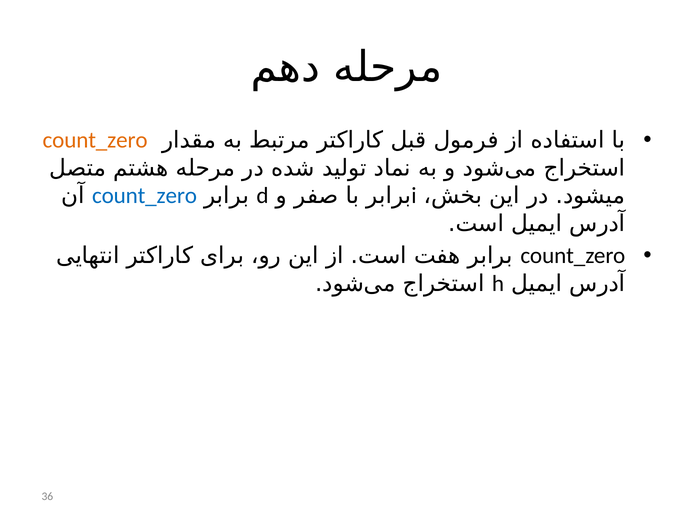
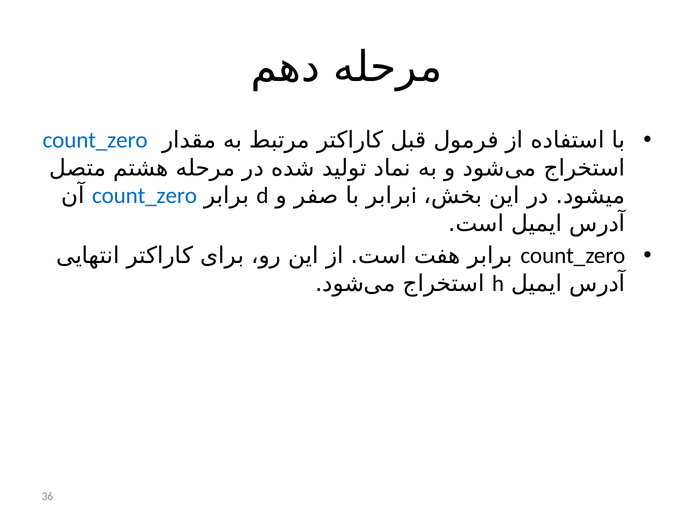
count_zero colour: orange -> blue (95, 140)
